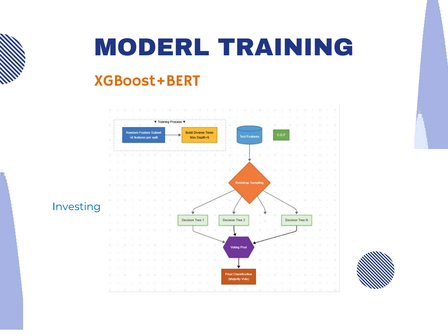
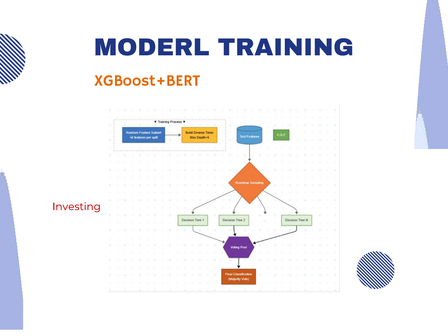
Investing colour: blue -> red (77, 207)
